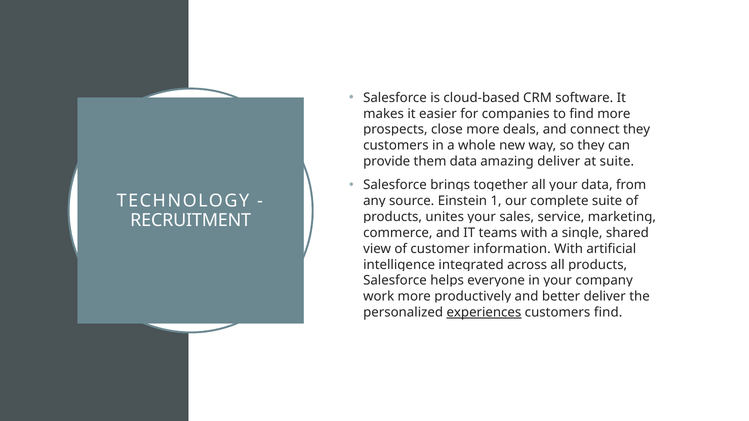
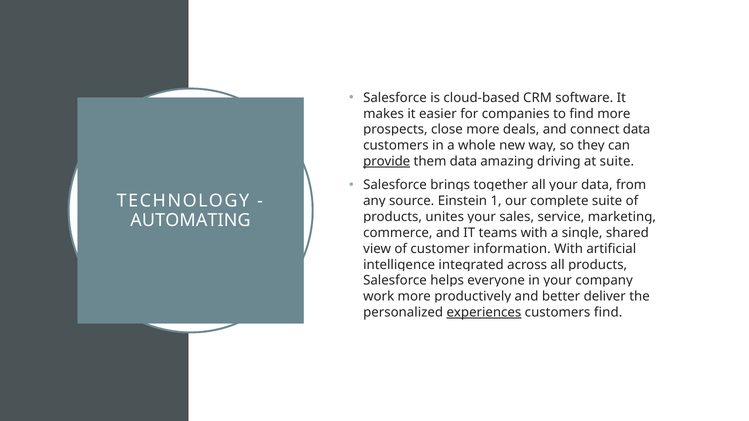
they: they -> data (637, 130)
provide underline: none -> present (387, 162)
amazing deliver: deliver -> driving (559, 162)
RECRUITMENT: RECRUITMENT -> AUTOMATING (191, 220)
